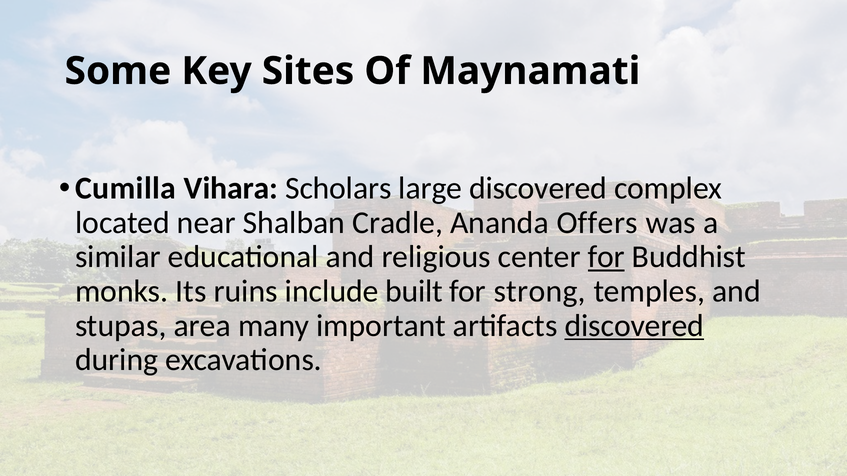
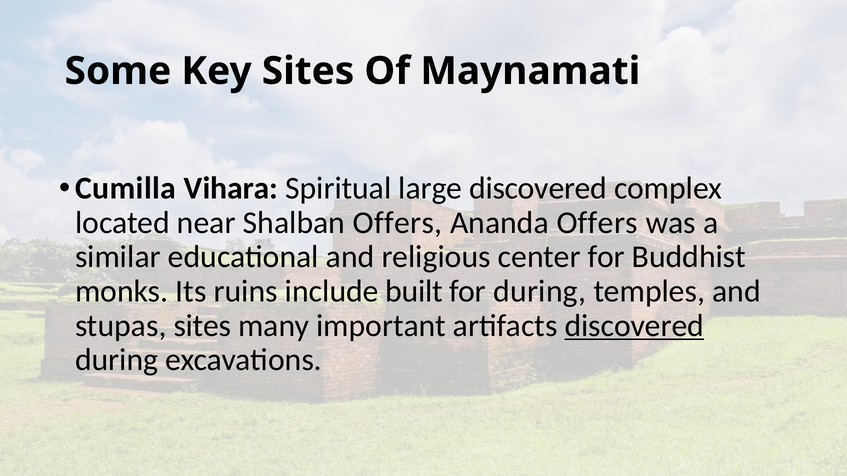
Scholars: Scholars -> Spiritual (338, 189)
Shalban Cradle: Cradle -> Offers (397, 223)
for underline: present -> none (606, 257)
for strong: strong -> during (540, 292)
stupas area: area -> sites (202, 326)
